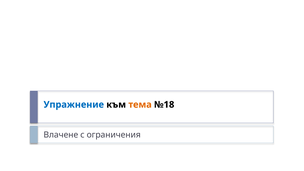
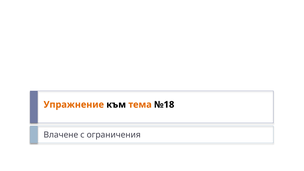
Упражнение colour: blue -> orange (74, 105)
